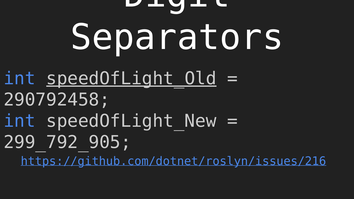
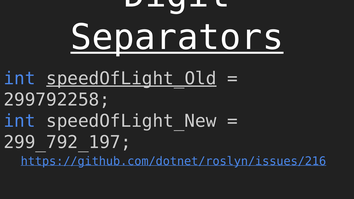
Separators underline: none -> present (177, 38)
290792458: 290792458 -> 299792258 (57, 100)
299_792_905: 299_792_905 -> 299_792_197 (67, 142)
